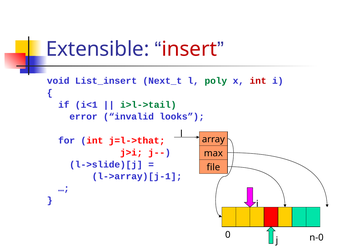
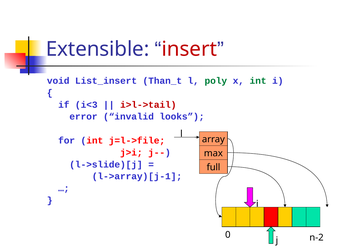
Next_t: Next_t -> Than_t (162, 81)
int colour: red -> green (258, 81)
i<1: i<1 -> i<3 (86, 105)
i>l->tail colour: green -> red (148, 105)
j=l->that: j=l->that -> j=l->file (137, 141)
file: file -> full (213, 168)
n-0: n-0 -> n-2 (316, 238)
